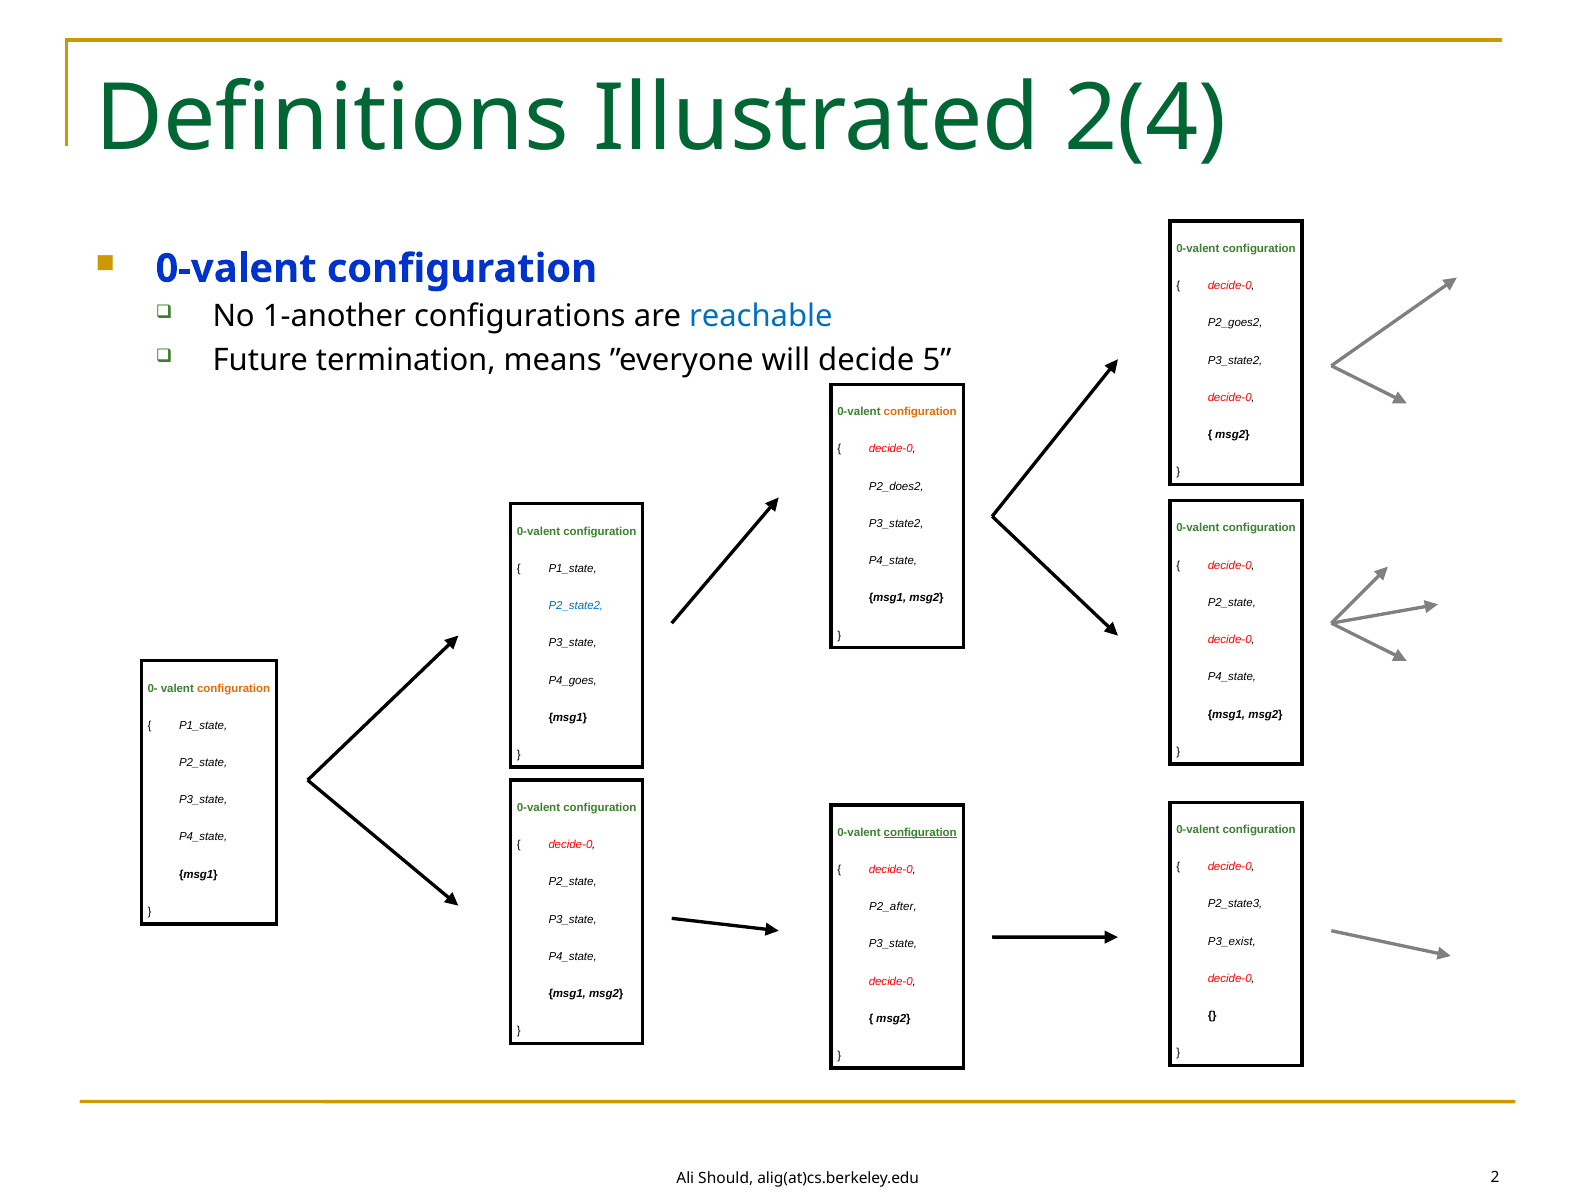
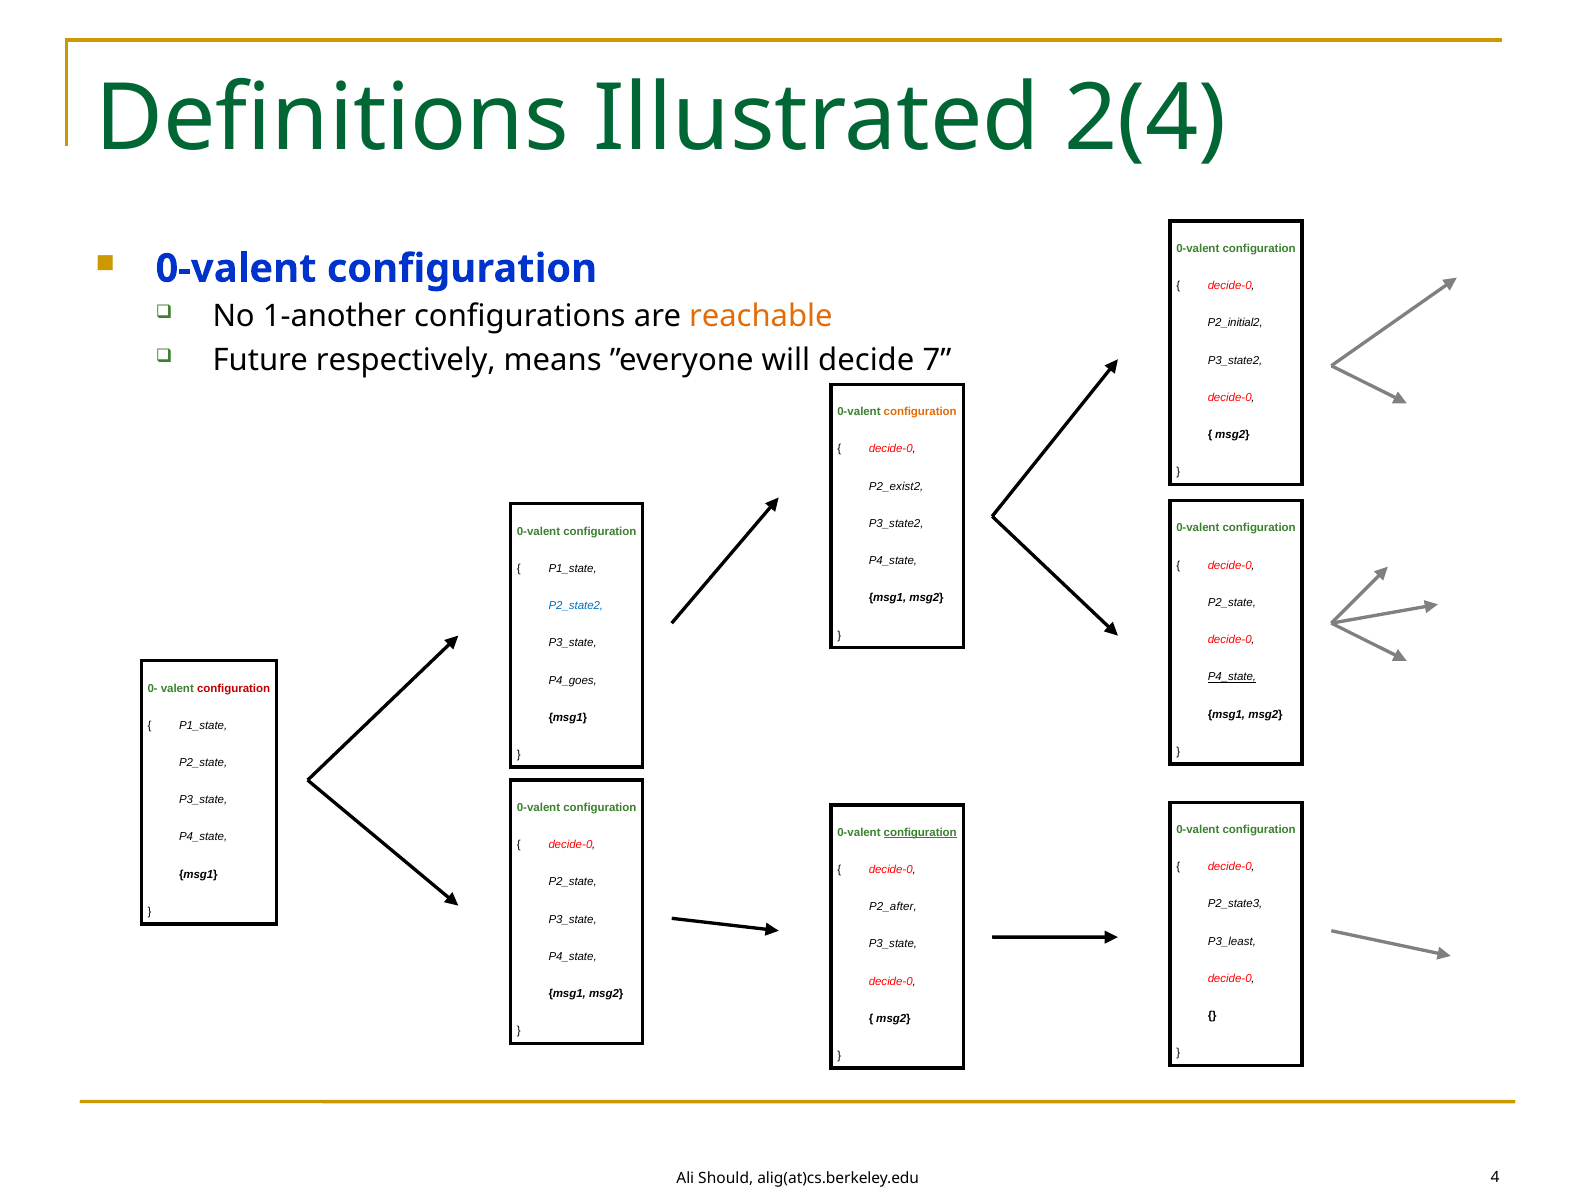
reachable colour: blue -> orange (761, 317)
P2_goes2: P2_goes2 -> P2_initial2 (1235, 323)
termination: termination -> respectively (406, 360)
5: 5 -> 7 (937, 360)
P2_does2: P2_does2 -> P2_exist2 (896, 486)
P4_state underline: none -> present (1232, 677)
configuration colour: orange -> red (234, 688)
P3_exist: P3_exist -> P3_least (1232, 942)
2: 2 -> 4 (1495, 1178)
